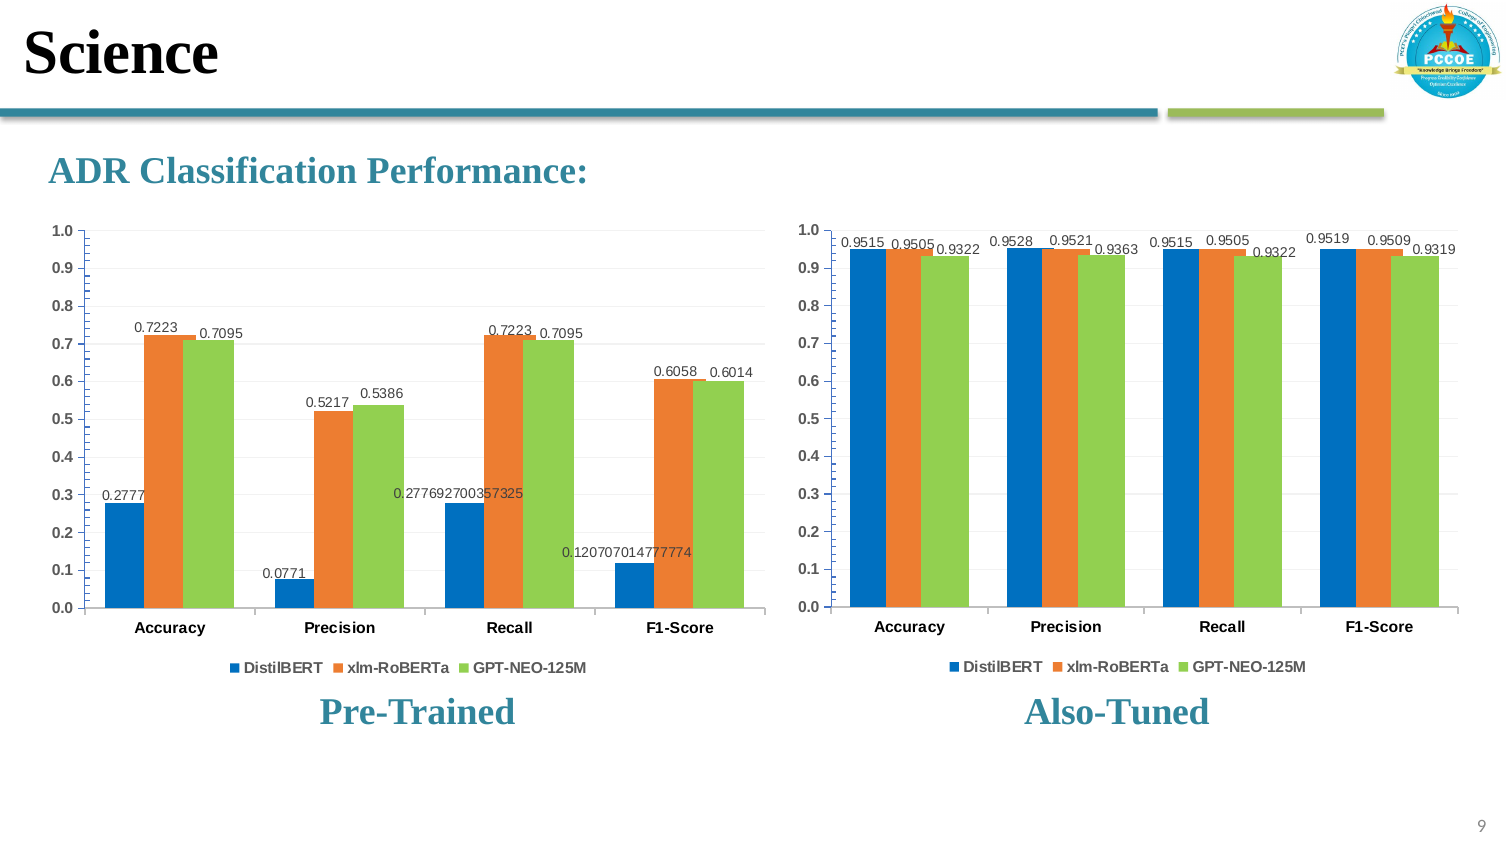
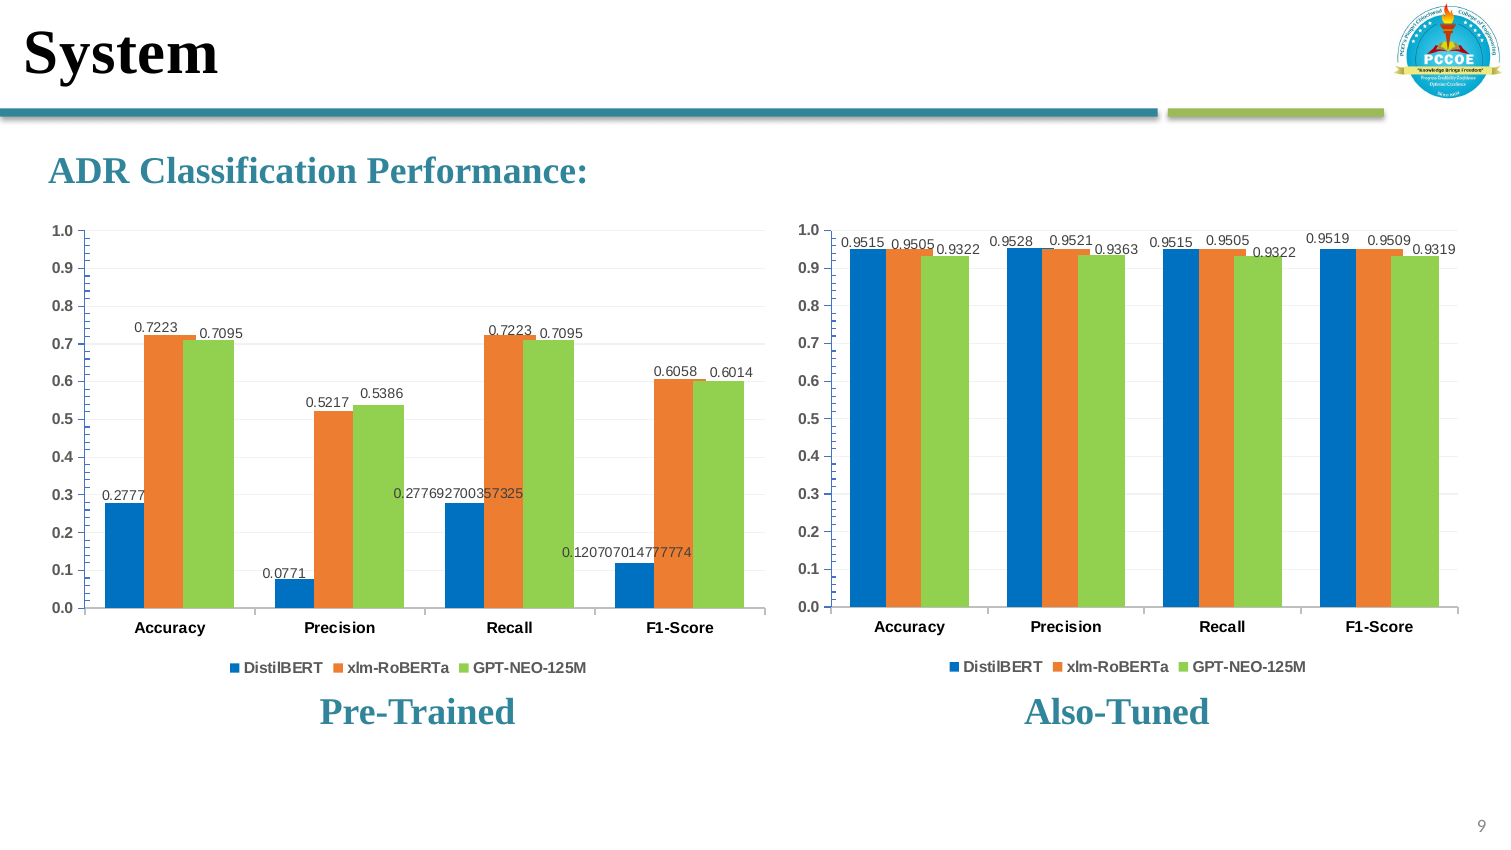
Science: Science -> System (121, 53)
